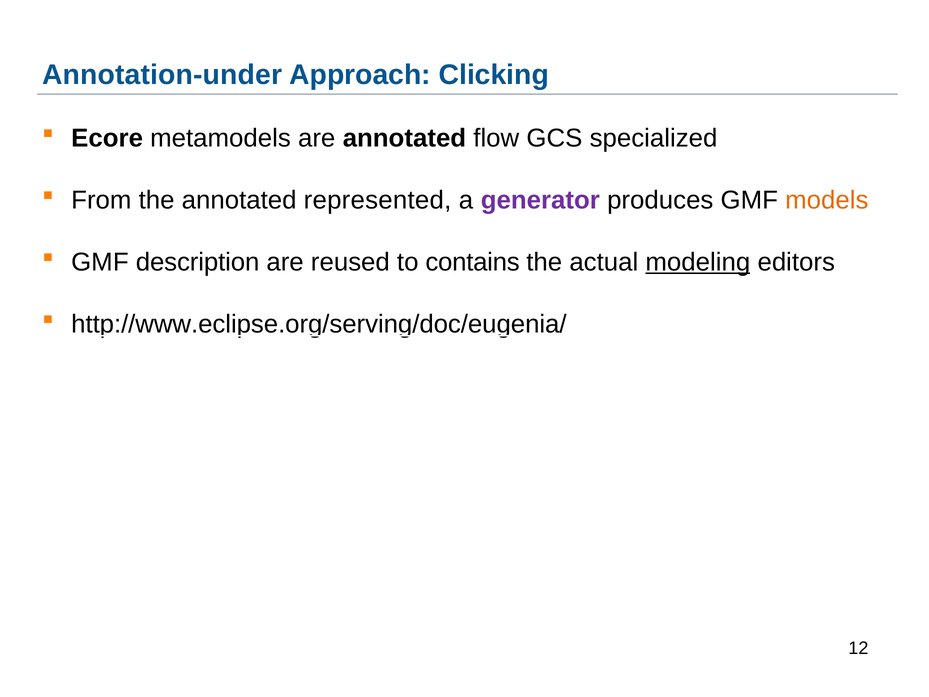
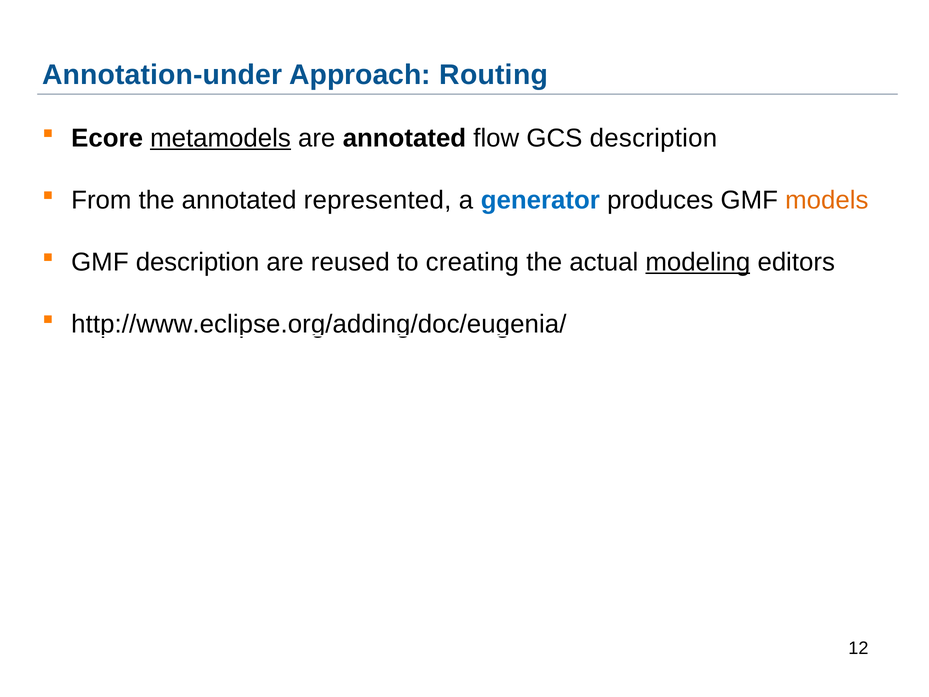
Clicking: Clicking -> Routing (494, 75)
metamodels underline: none -> present (221, 138)
GCS specialized: specialized -> description (653, 138)
generator colour: purple -> blue (540, 200)
contains: contains -> creating (472, 262)
http://www.eclipse.org/serving/doc/eugenia/: http://www.eclipse.org/serving/doc/eugenia/ -> http://www.eclipse.org/adding/doc/eugenia/ (319, 324)
